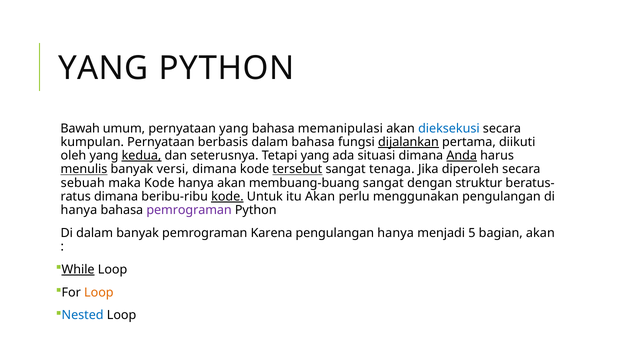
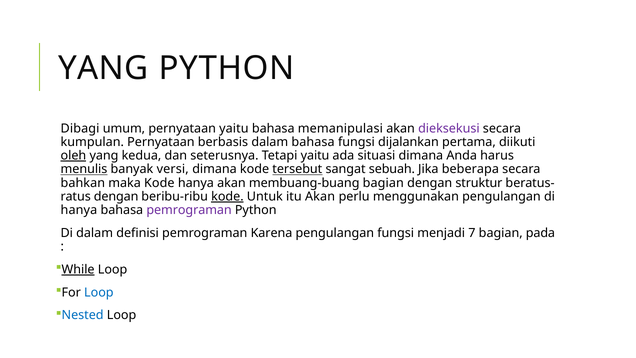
Bawah: Bawah -> Dibagi (80, 128)
pernyataan yang: yang -> yaitu (234, 128)
dieksekusi colour: blue -> purple (449, 128)
dijalankan underline: present -> none (408, 142)
oleh underline: none -> present (73, 156)
kedua underline: present -> none (142, 156)
Tetapi yang: yang -> yaitu (315, 156)
Anda underline: present -> none (462, 156)
tenaga: tenaga -> sebuah (392, 169)
diperoleh: diperoleh -> beberapa (470, 169)
sebuah: sebuah -> bahkan (83, 183)
membuang-buang sangat: sangat -> bagian (383, 183)
dimana: dimana -> dengan (116, 196)
dalam banyak: banyak -> definisi (138, 233)
pengulangan hanya: hanya -> fungsi (396, 233)
5: 5 -> 7 (472, 233)
bagian akan: akan -> pada (540, 233)
Loop colour: orange -> blue (99, 292)
